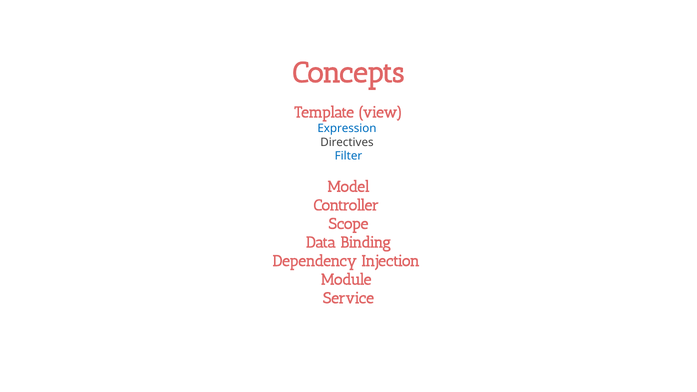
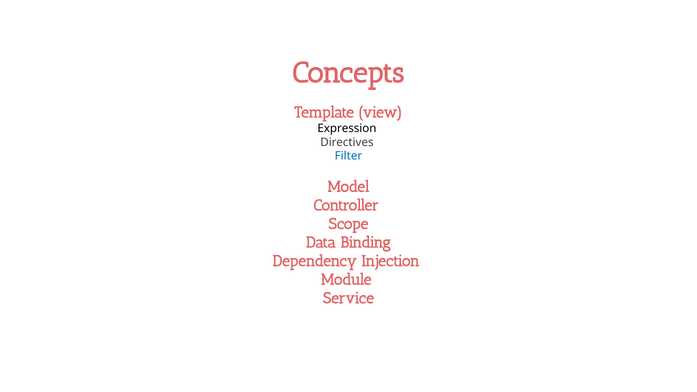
Expression colour: blue -> black (347, 128)
